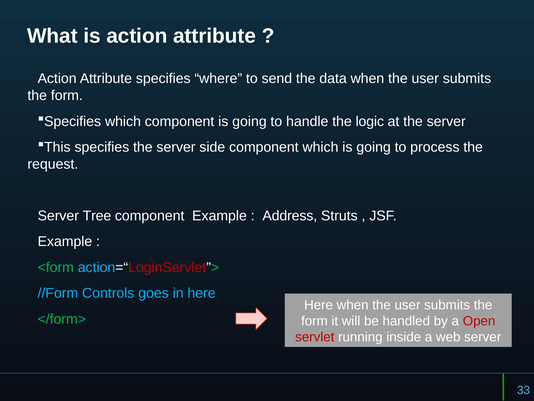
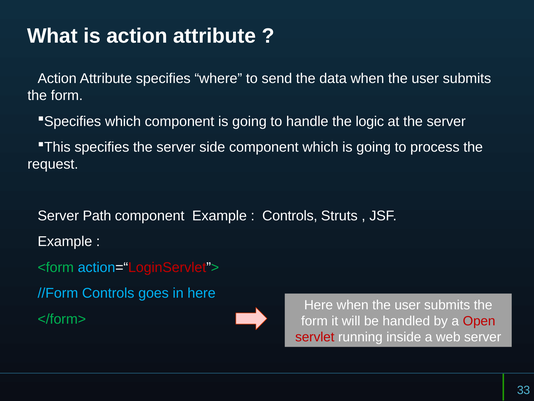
Tree: Tree -> Path (97, 216)
Address: Address -> Controls (290, 216)
